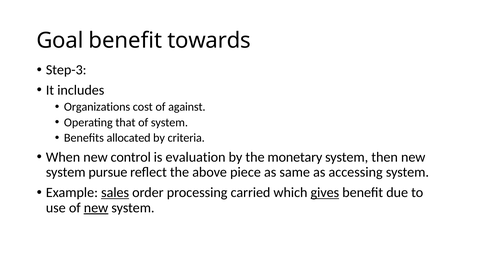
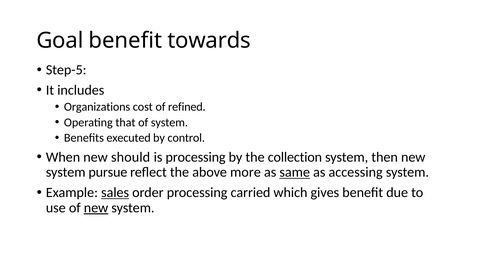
Step-3: Step-3 -> Step-5 (66, 70)
against: against -> refined (187, 107)
allocated: allocated -> executed (129, 138)
criteria: criteria -> control (186, 138)
control: control -> should (131, 157)
is evaluation: evaluation -> processing (196, 157)
monetary: monetary -> collection (295, 157)
piece: piece -> more (245, 172)
same underline: none -> present (295, 172)
gives underline: present -> none (325, 192)
